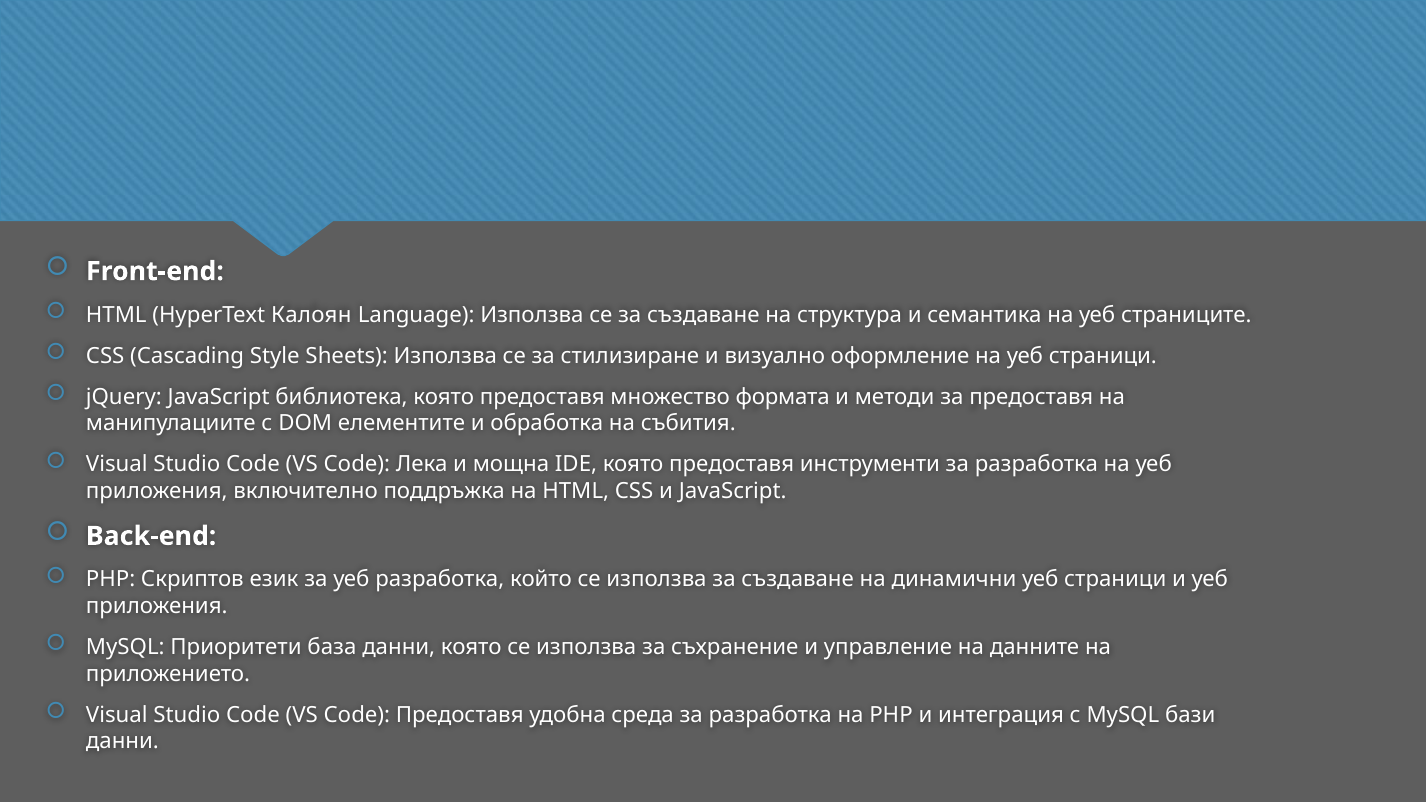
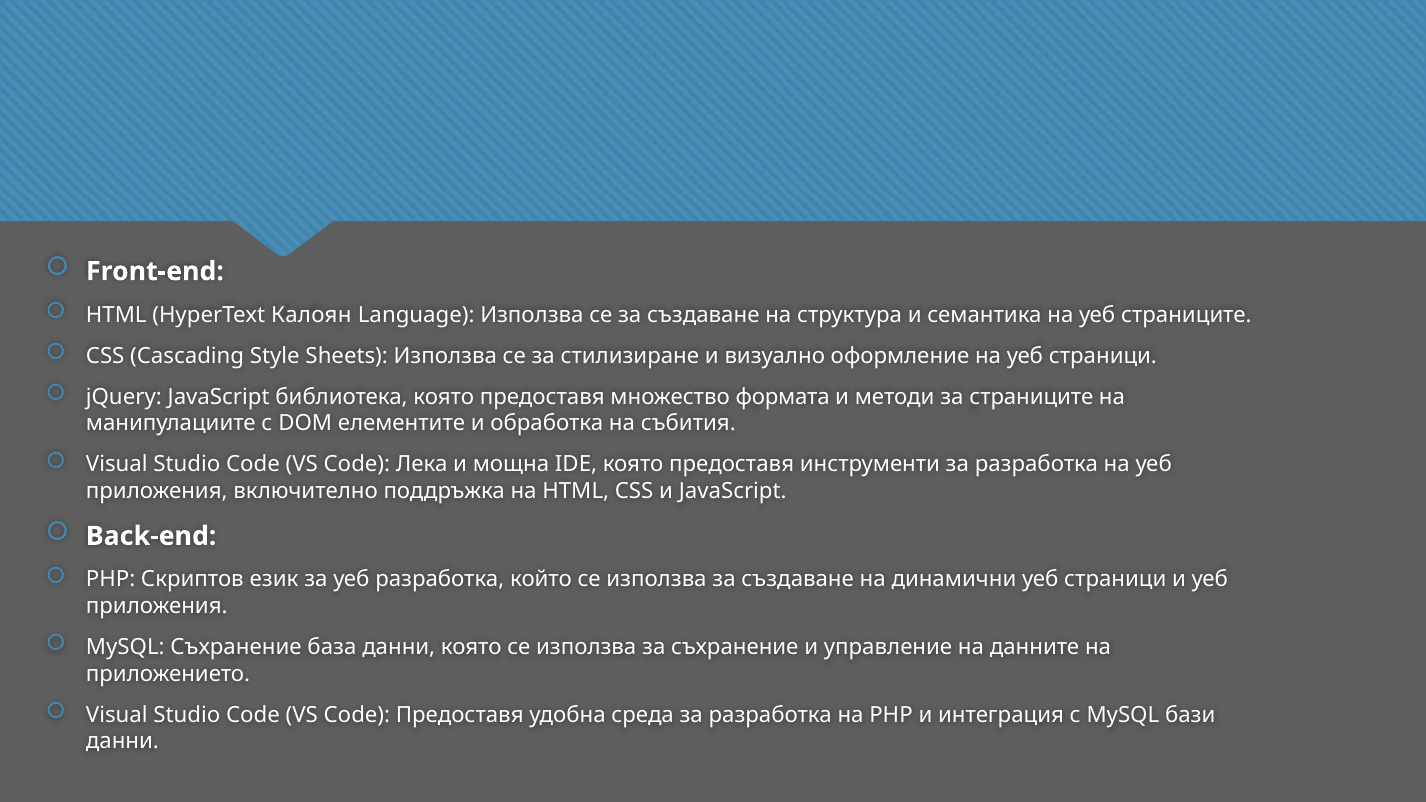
за предоставя: предоставя -> страниците (1031, 397)
MySQL Приоритети: Приоритети -> Съхранение (236, 647)
